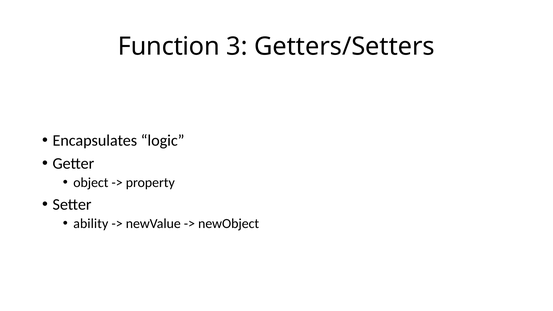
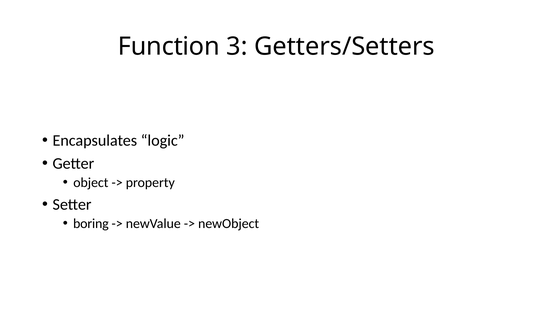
ability: ability -> boring (91, 224)
